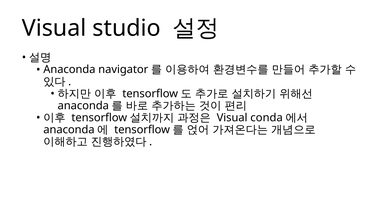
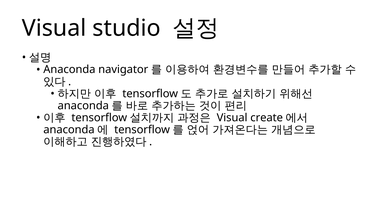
conda: conda -> create (267, 117)
